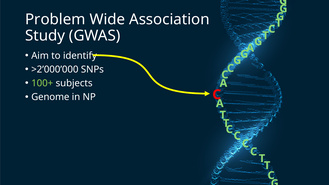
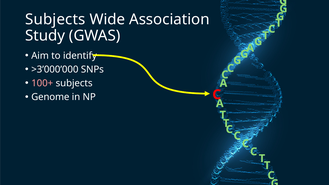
Problem: Problem -> Subjects (55, 19)
>2’000’000: >2’000’000 -> >3’000’000 (55, 69)
100+ colour: light green -> pink (42, 83)
